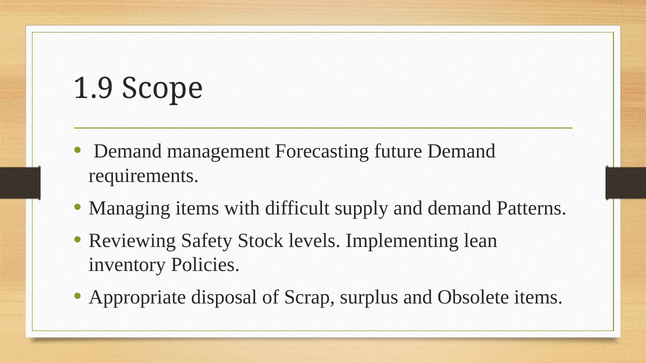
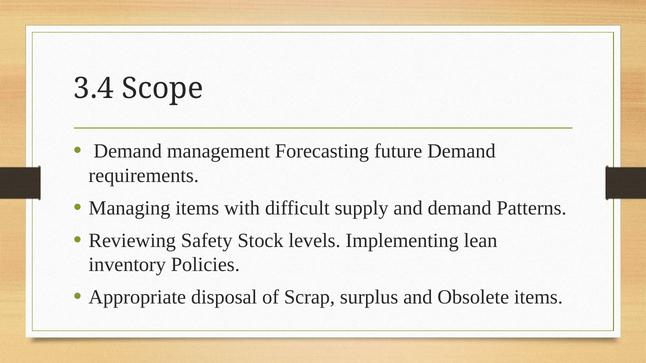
1.9: 1.9 -> 3.4 (94, 89)
